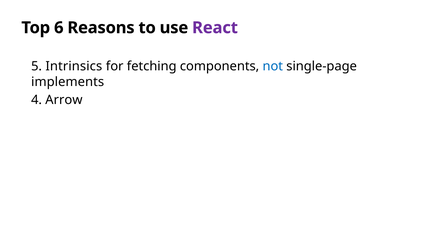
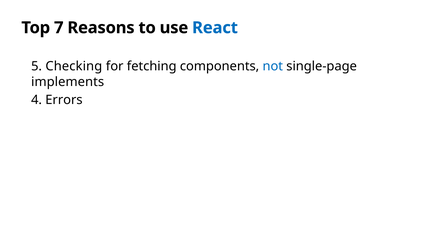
6: 6 -> 7 (59, 28)
React colour: purple -> blue (215, 28)
Intrinsics: Intrinsics -> Checking (74, 66)
Arrow: Arrow -> Errors (64, 100)
